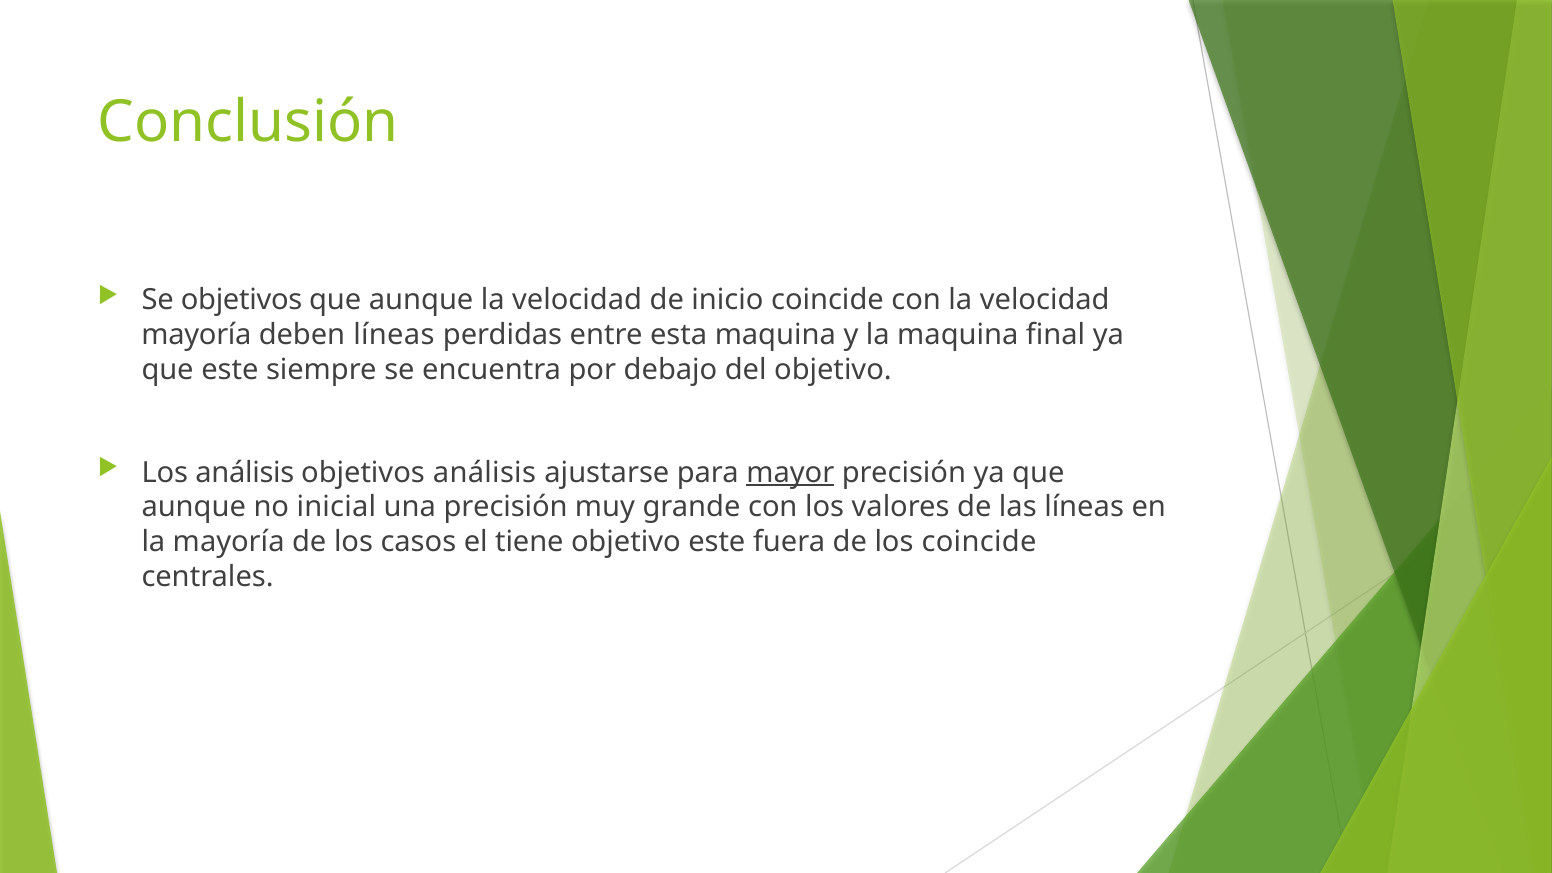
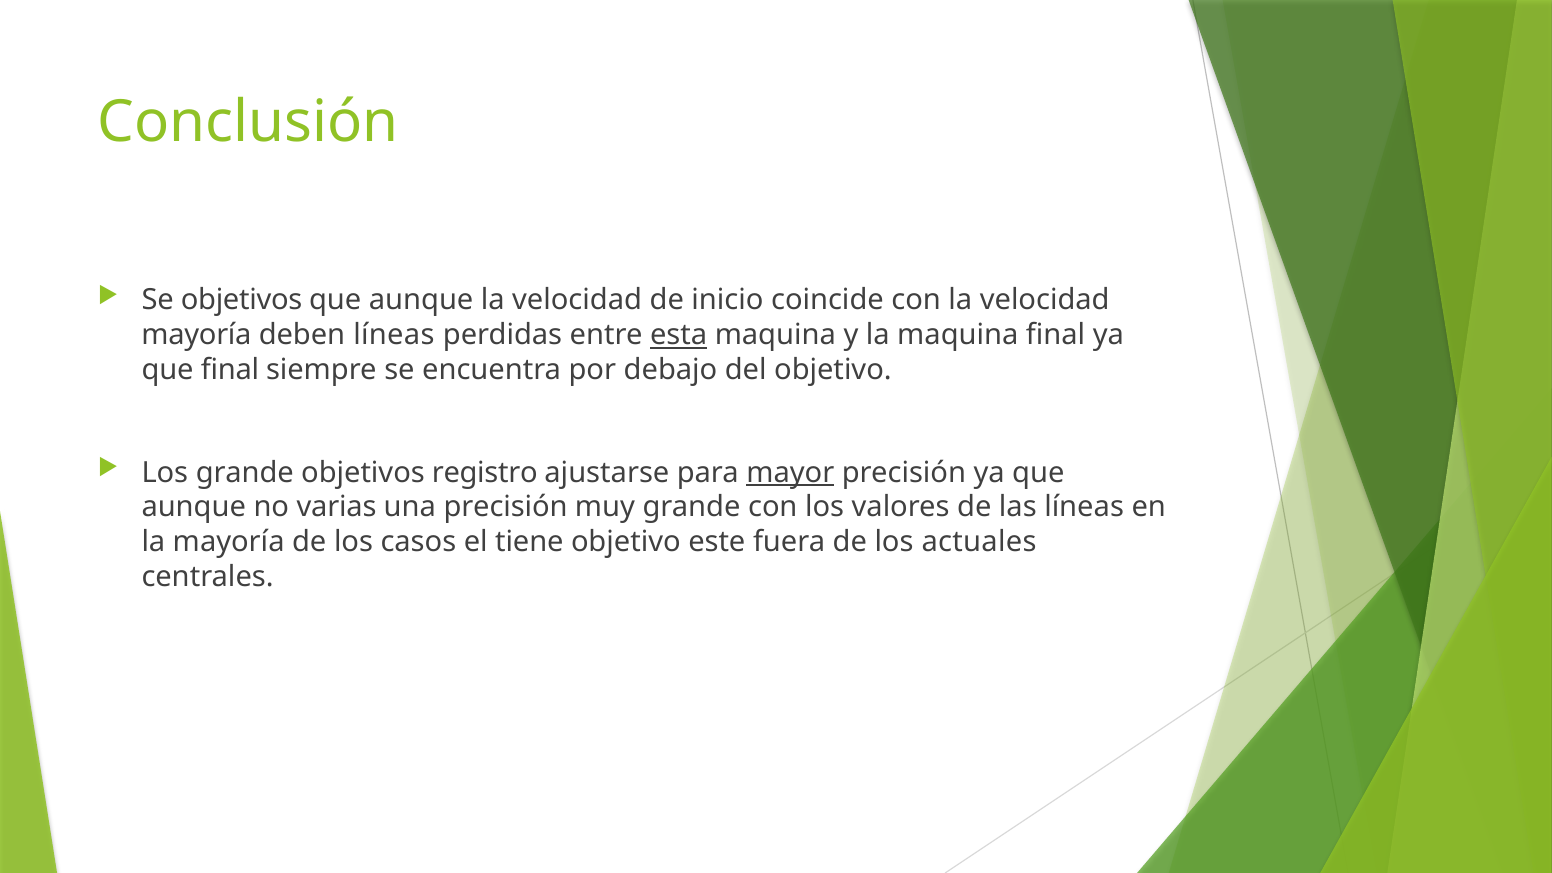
esta underline: none -> present (679, 335)
que este: este -> final (230, 370)
Los análisis: análisis -> grande (245, 472)
objetivos análisis: análisis -> registro (485, 472)
inicial: inicial -> varias (337, 507)
los coincide: coincide -> actuales (979, 542)
